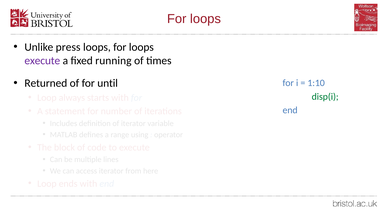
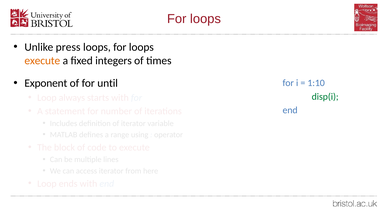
execute colour: purple -> orange (42, 61)
running: running -> integers (114, 61)
Returned: Returned -> Exponent (46, 83)
